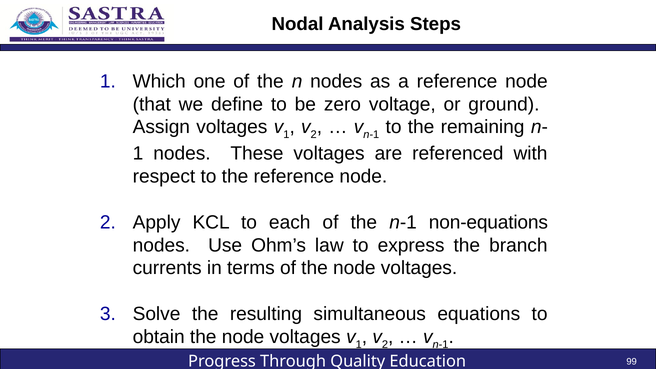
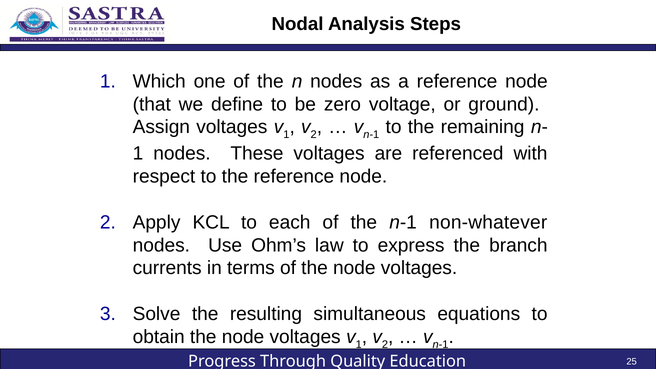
non-equations: non-equations -> non-whatever (488, 222)
99: 99 -> 25 (632, 362)
